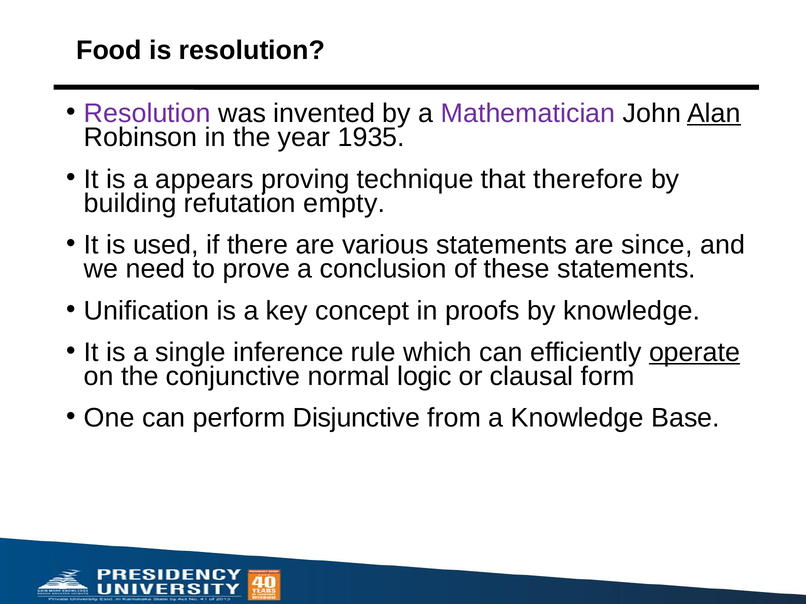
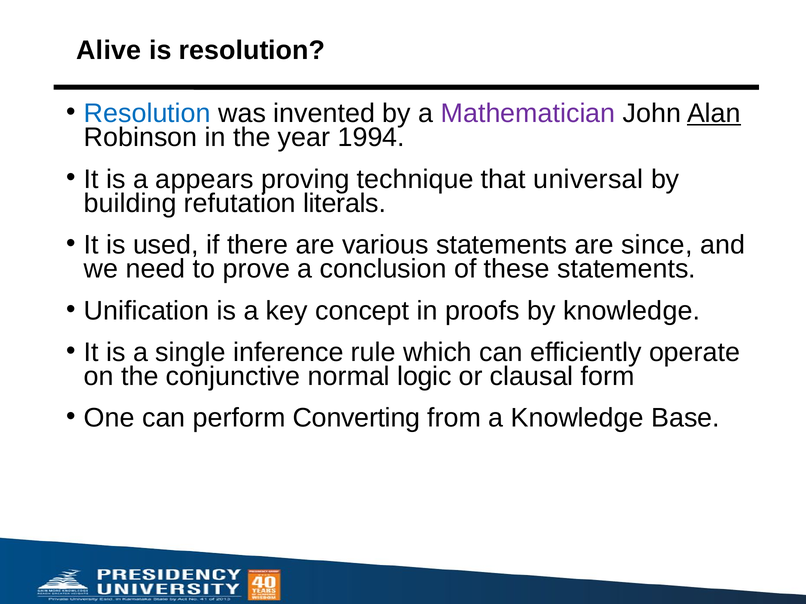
Food: Food -> Alive (109, 51)
Resolution colour: purple -> blue (147, 113)
1935: 1935 -> 1994 (371, 138)
therefore: therefore -> universal (588, 179)
empty: empty -> literals (345, 203)
operate underline: present -> none (695, 353)
Disjunctive: Disjunctive -> Converting (356, 418)
